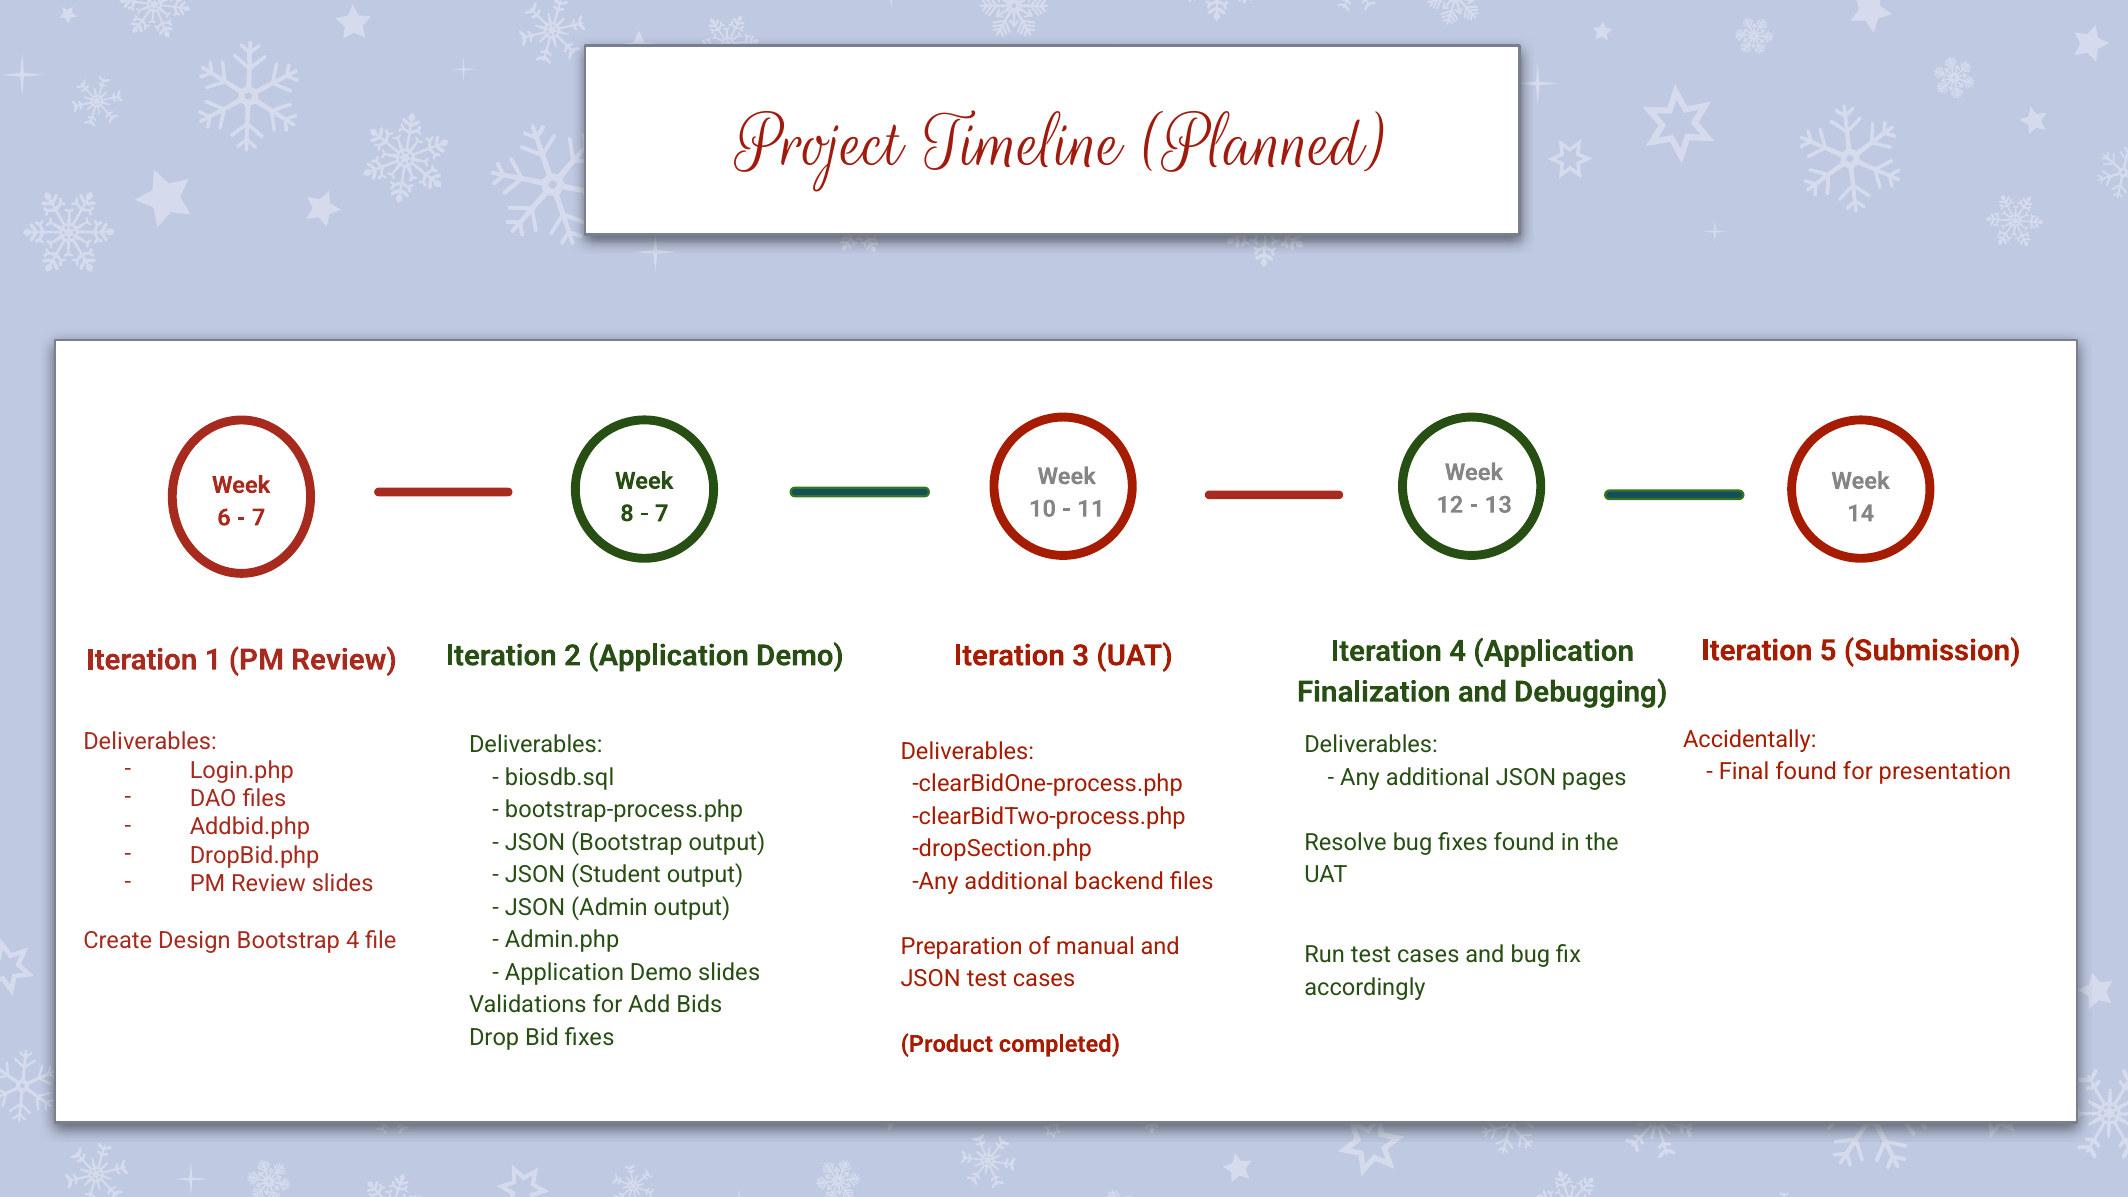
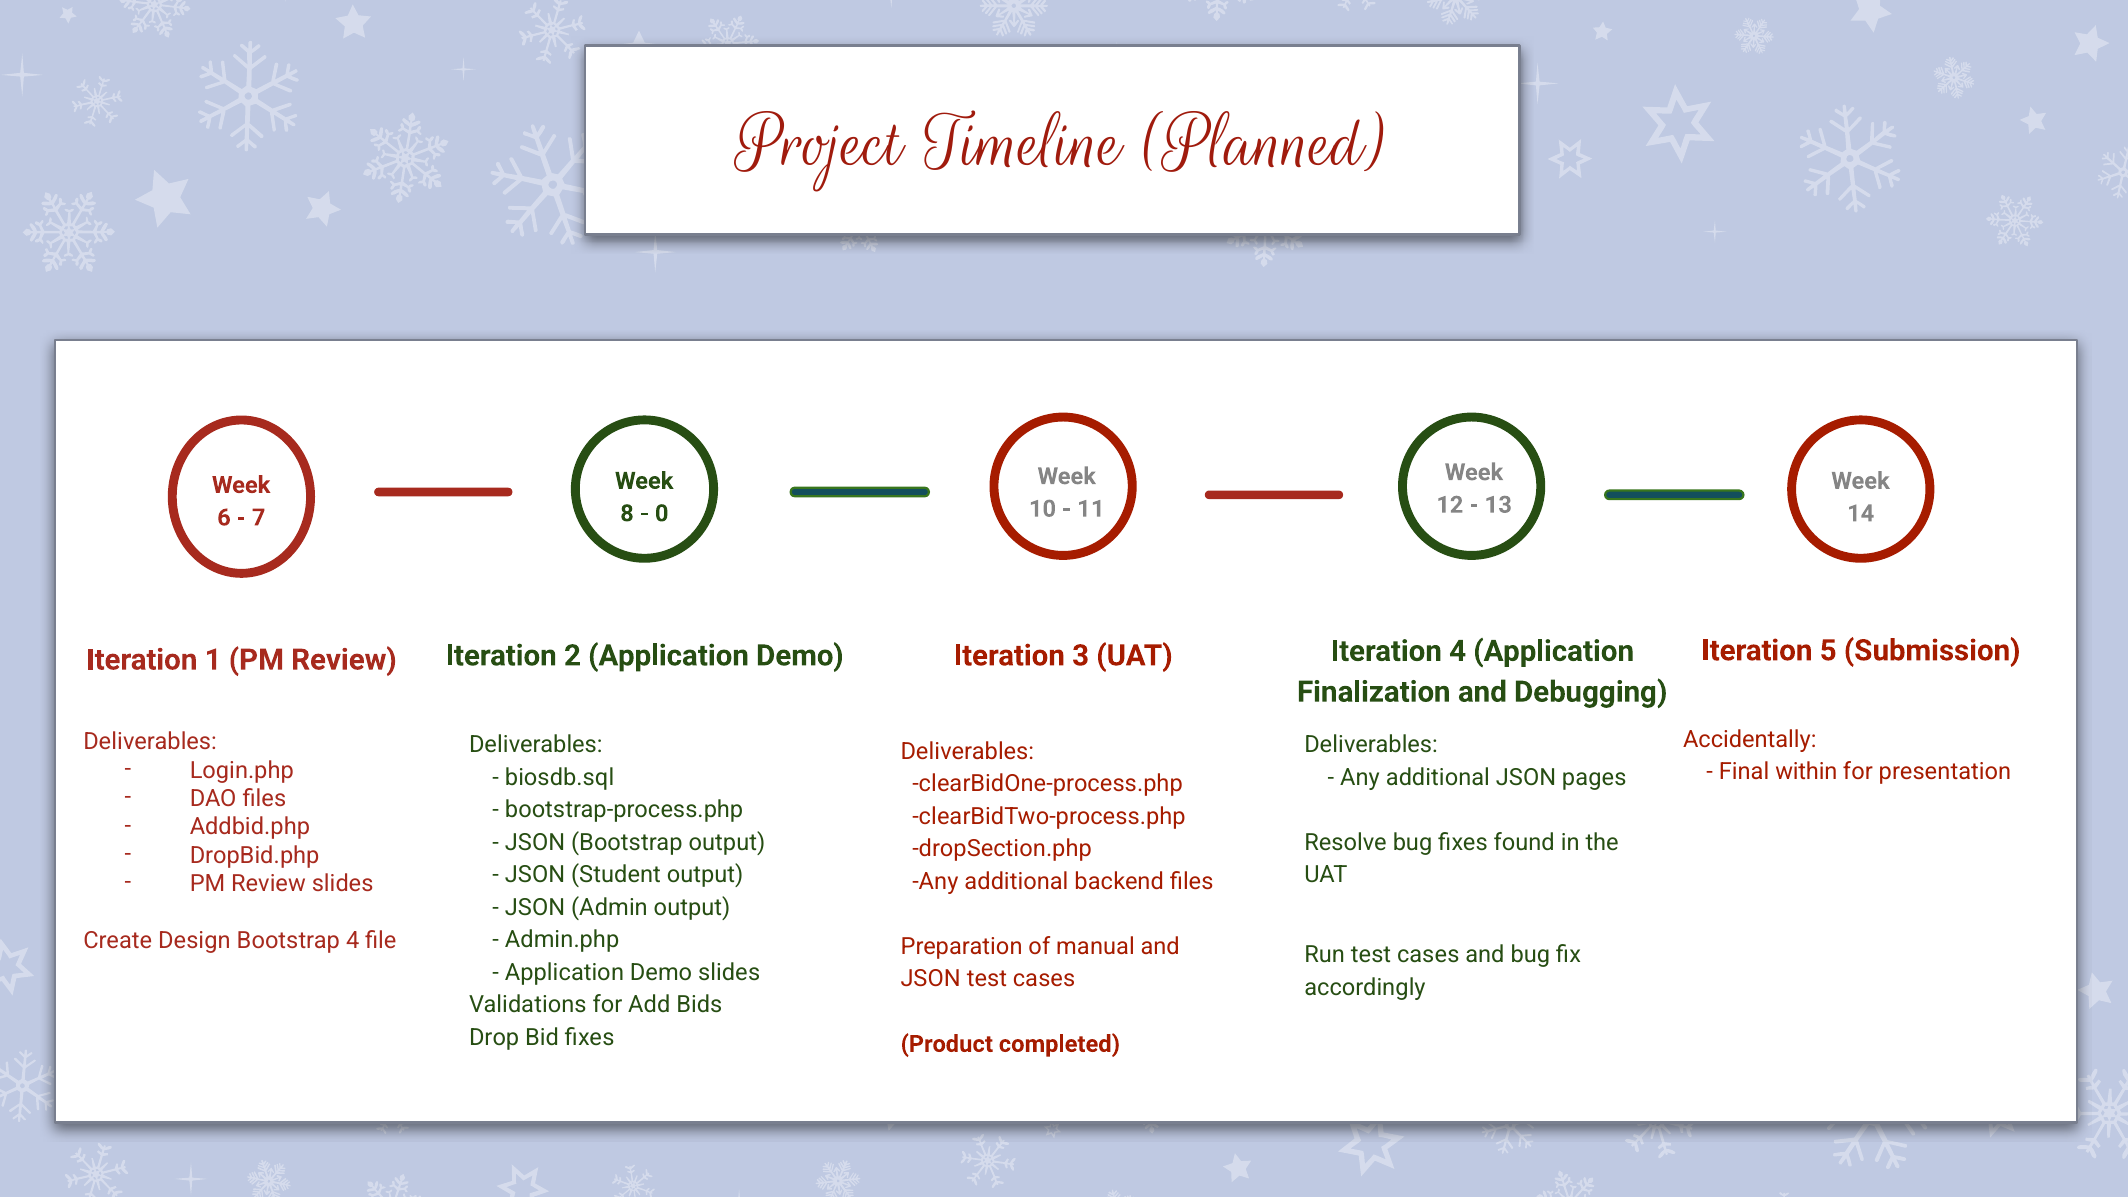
7: 7 -> 0 (662, 513)
Final found: found -> within (1806, 772)
